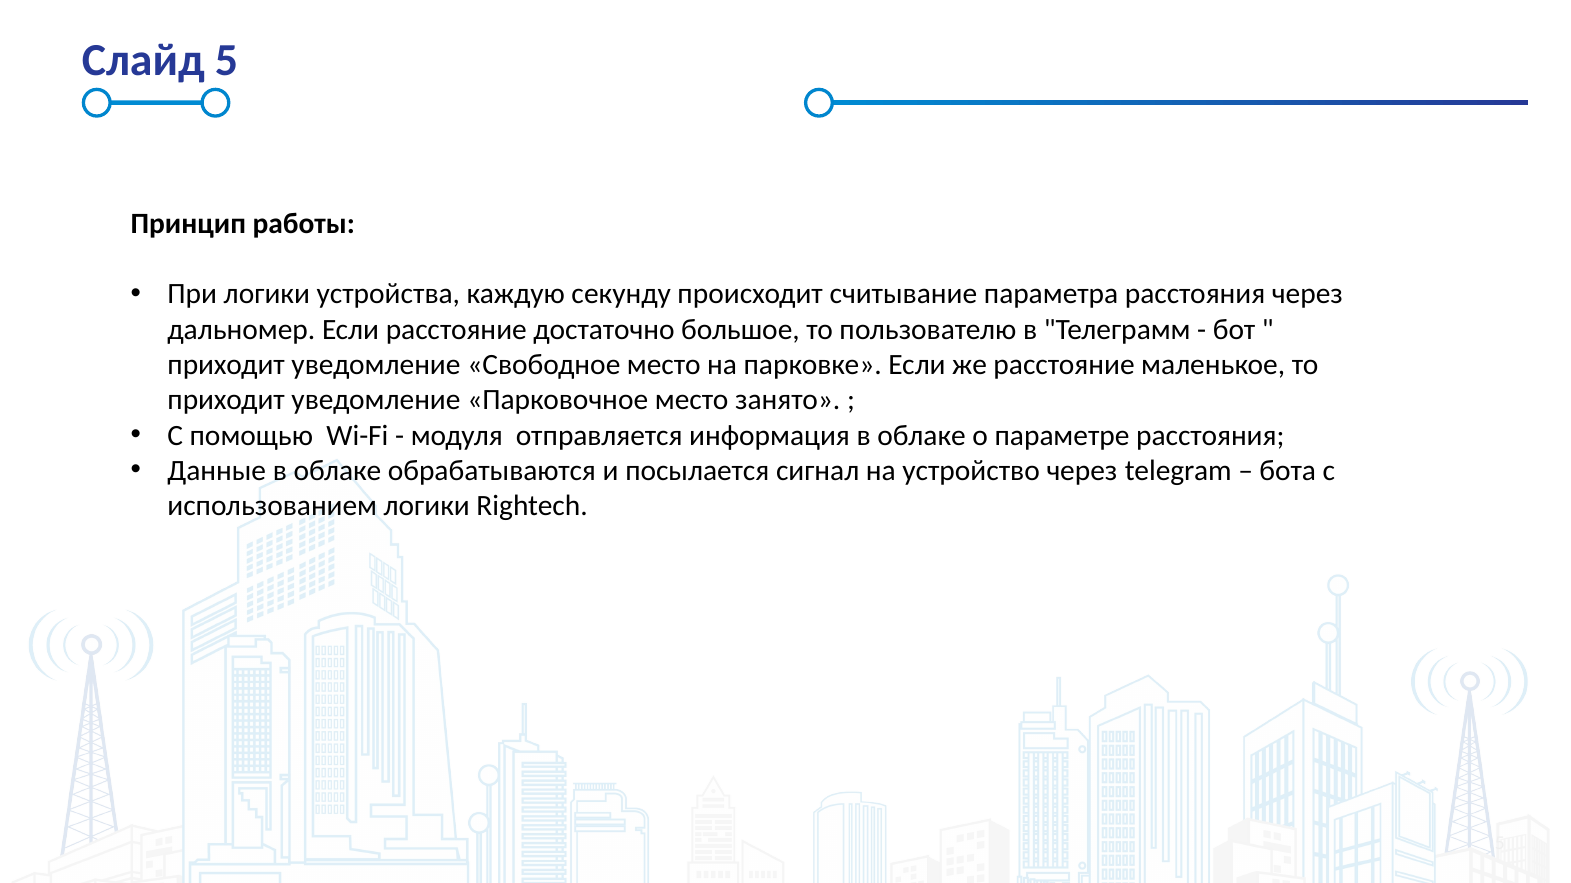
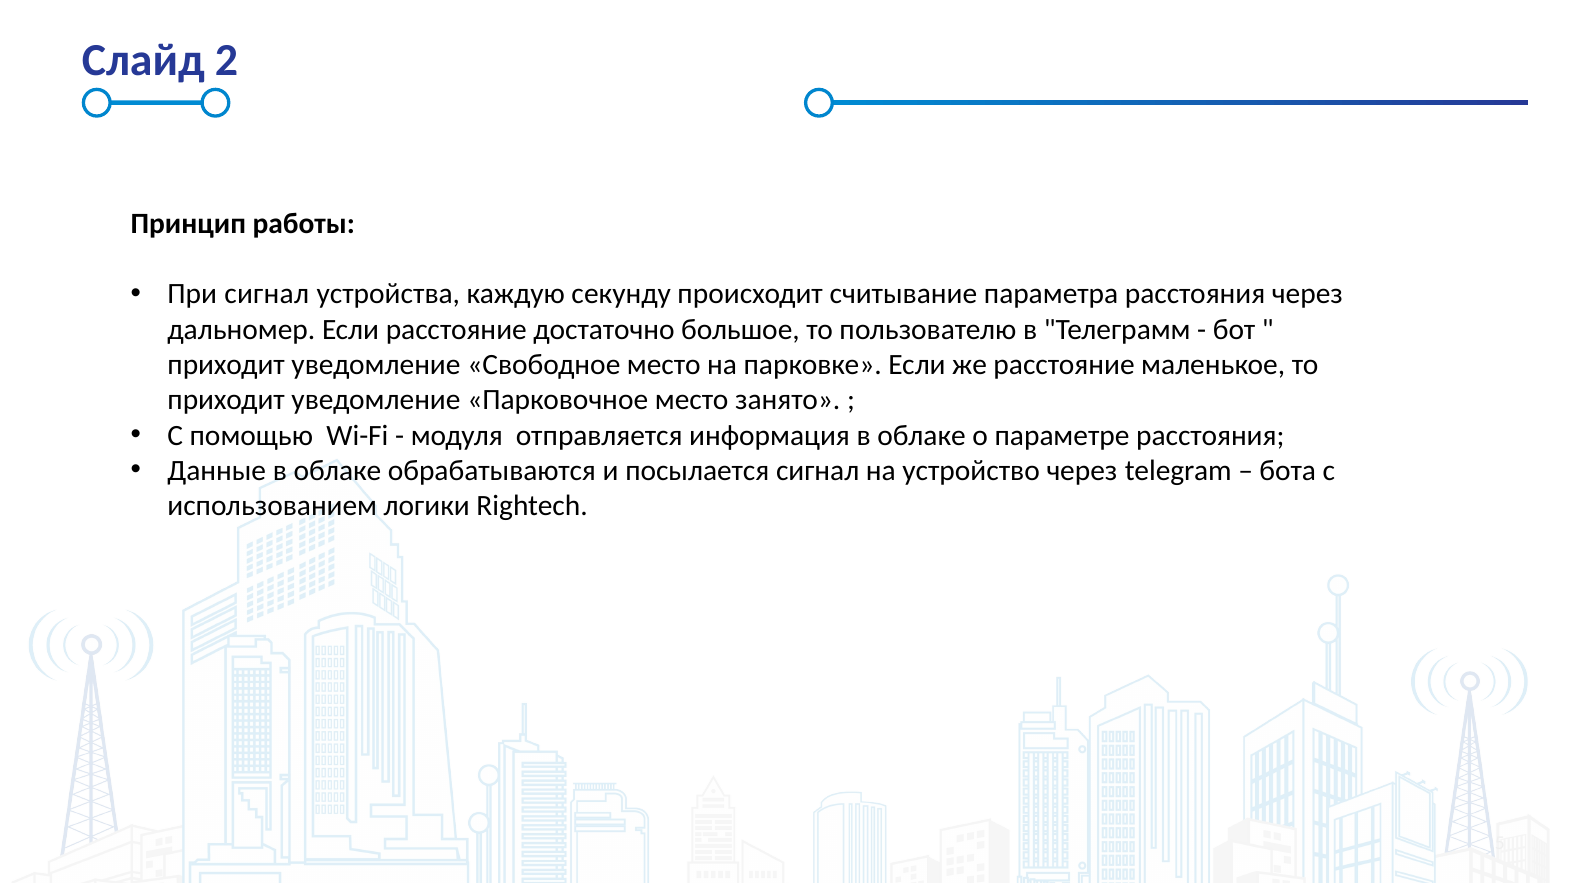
Слайд 5: 5 -> 2 (227, 61)
При логики: логики -> сигнал (267, 294)
